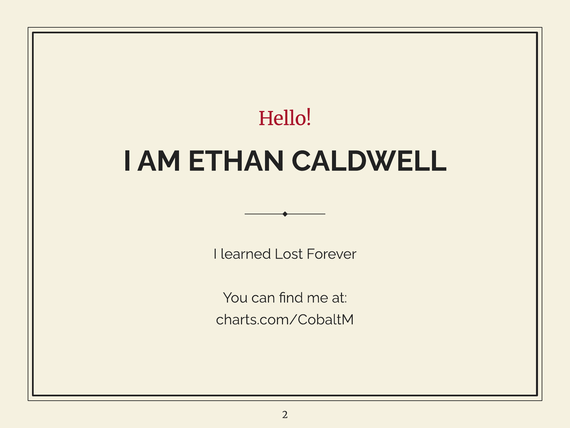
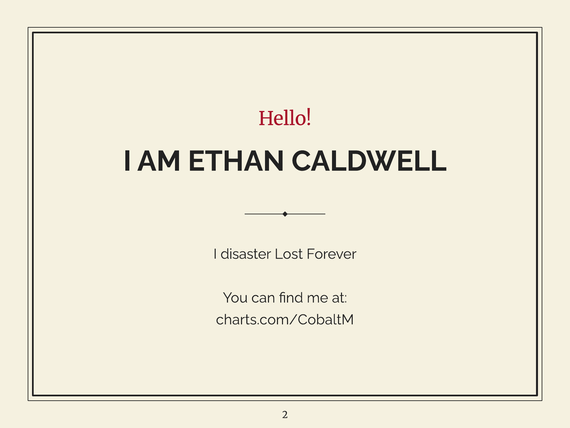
learned: learned -> disaster (246, 254)
